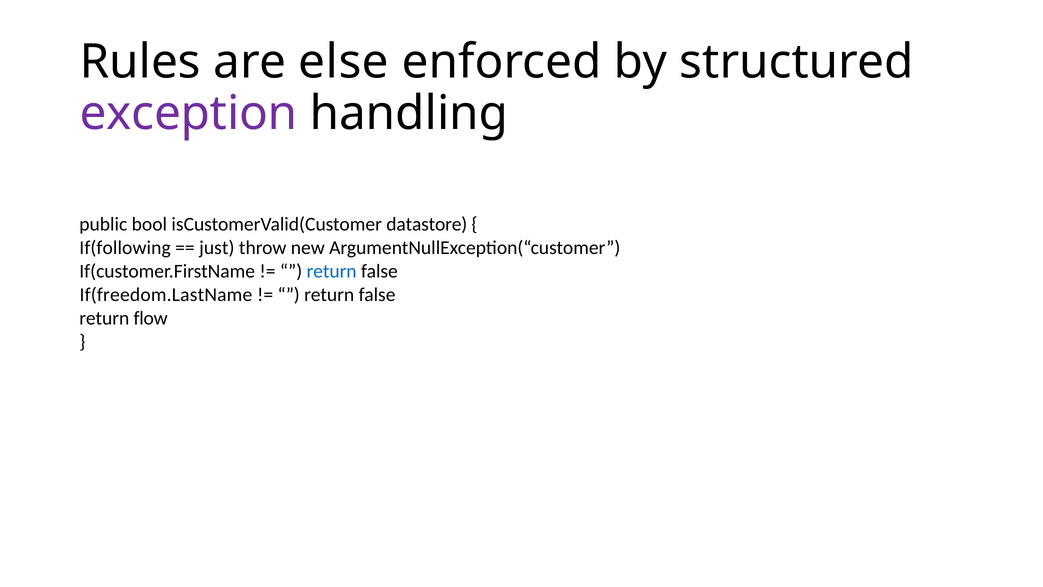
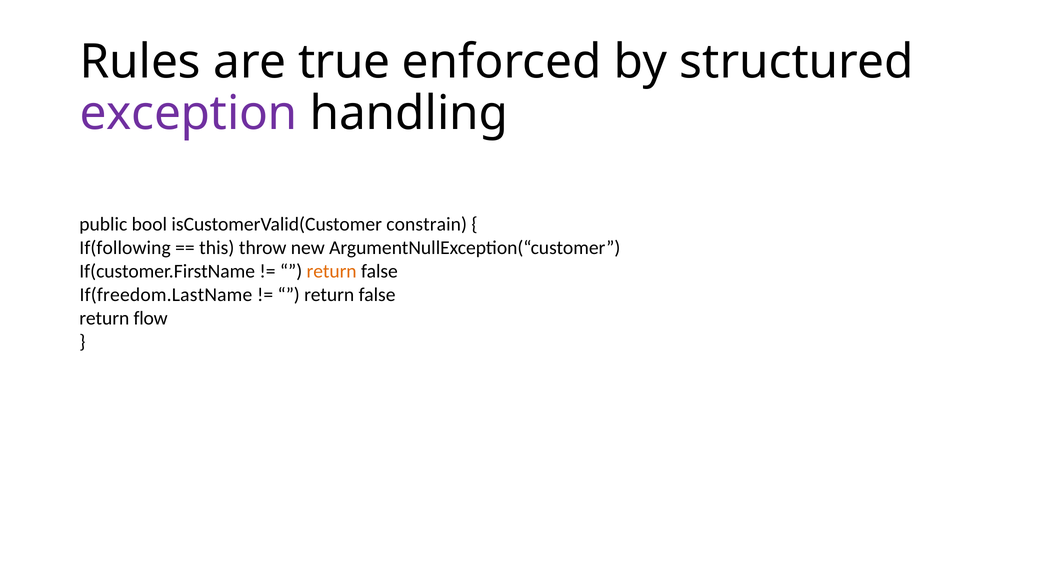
else: else -> true (344, 62)
datastore: datastore -> constrain (427, 224)
just: just -> this (217, 248)
return colour: blue -> orange (332, 271)
